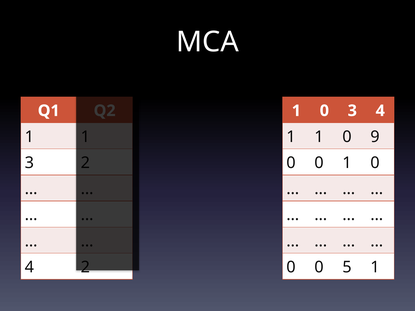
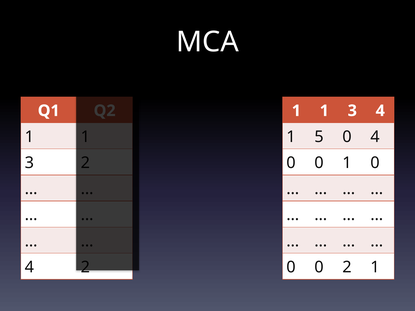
0: 0 -> 1 (324, 111)
1: 1 -> 5 (319, 137)
0 9: 9 -> 4 (375, 137)
0 5: 5 -> 2 (347, 267)
